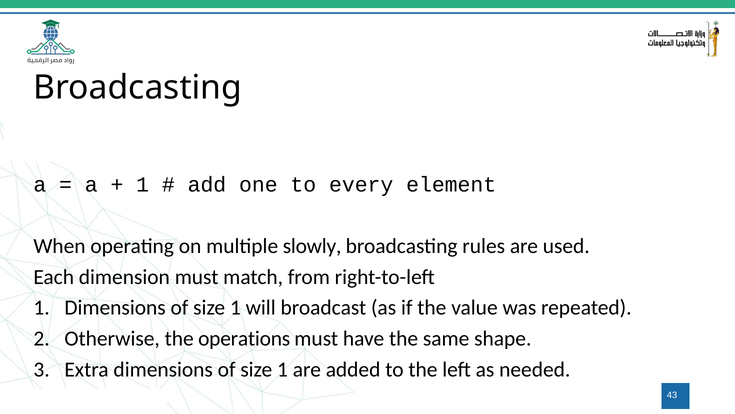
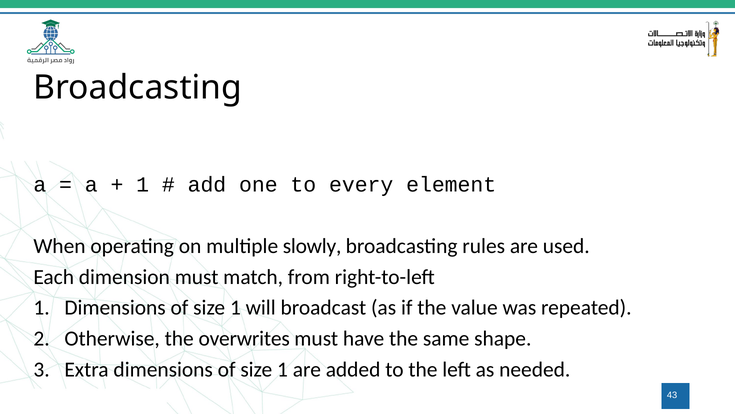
operations: operations -> overwrites (244, 338)
